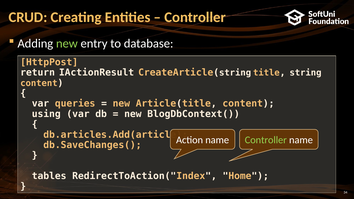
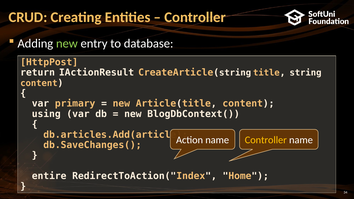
queries: queries -> primary (75, 104)
Controller colour: light green -> yellow (266, 140)
tables: tables -> entire (49, 176)
